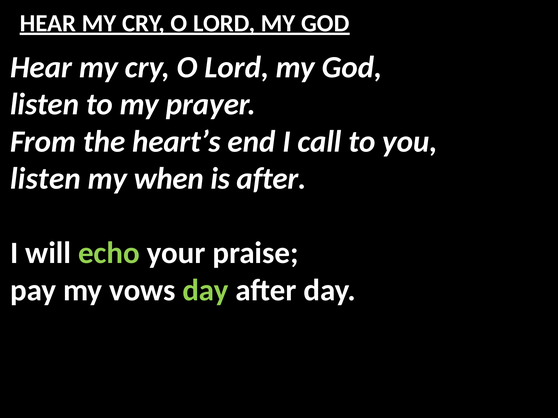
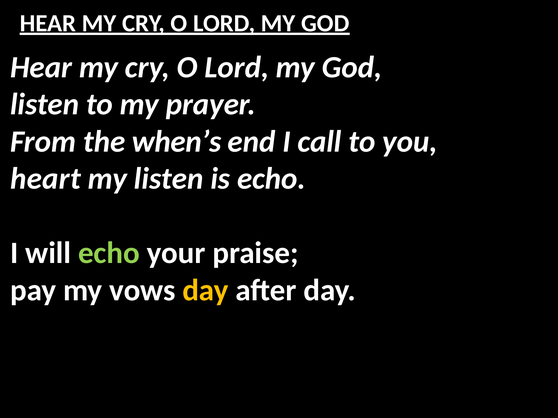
heart’s: heart’s -> when’s (177, 142)
listen: listen -> heart (45, 179)
my when: when -> listen (169, 179)
is after: after -> echo (271, 179)
day colour: light green -> yellow (206, 290)
